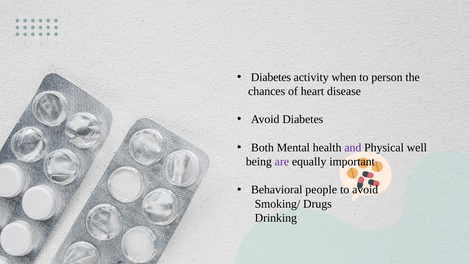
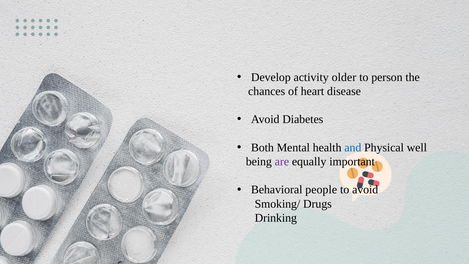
Diabetes: Diabetes -> Develop (271, 77)
when: when -> older (344, 77)
and colour: purple -> blue (353, 147)
